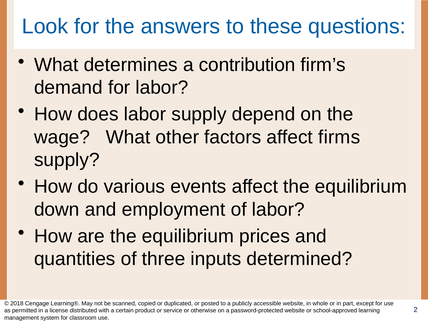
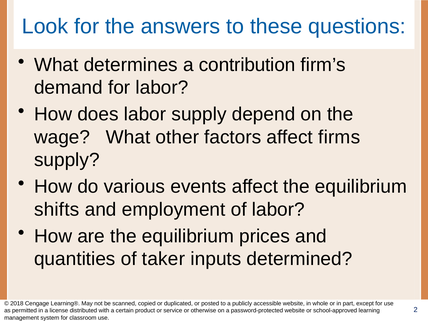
down: down -> shifts (57, 209)
three: three -> taker (164, 259)
